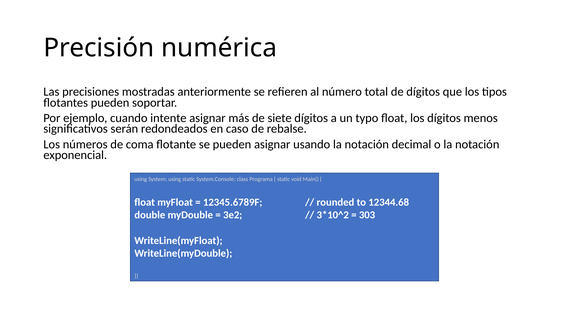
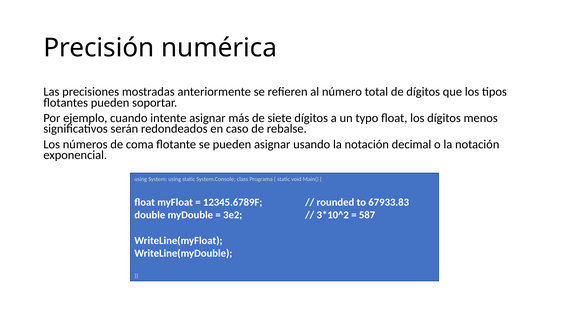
12344.68: 12344.68 -> 67933.83 (389, 202)
303: 303 -> 587 (367, 215)
